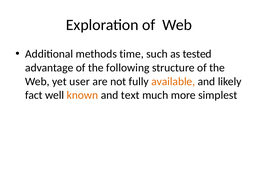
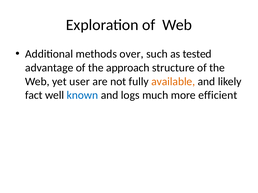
time: time -> over (132, 54)
following: following -> approach (128, 68)
known colour: orange -> blue (82, 95)
text: text -> logs (130, 95)
simplest: simplest -> efficient (218, 95)
